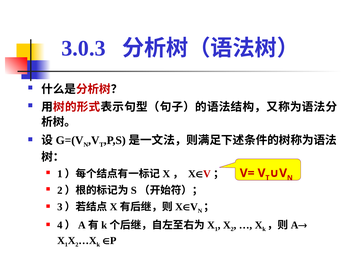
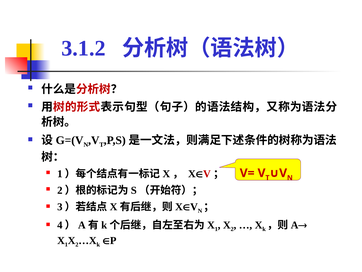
3.0.3: 3.0.3 -> 3.1.2 (83, 48)
